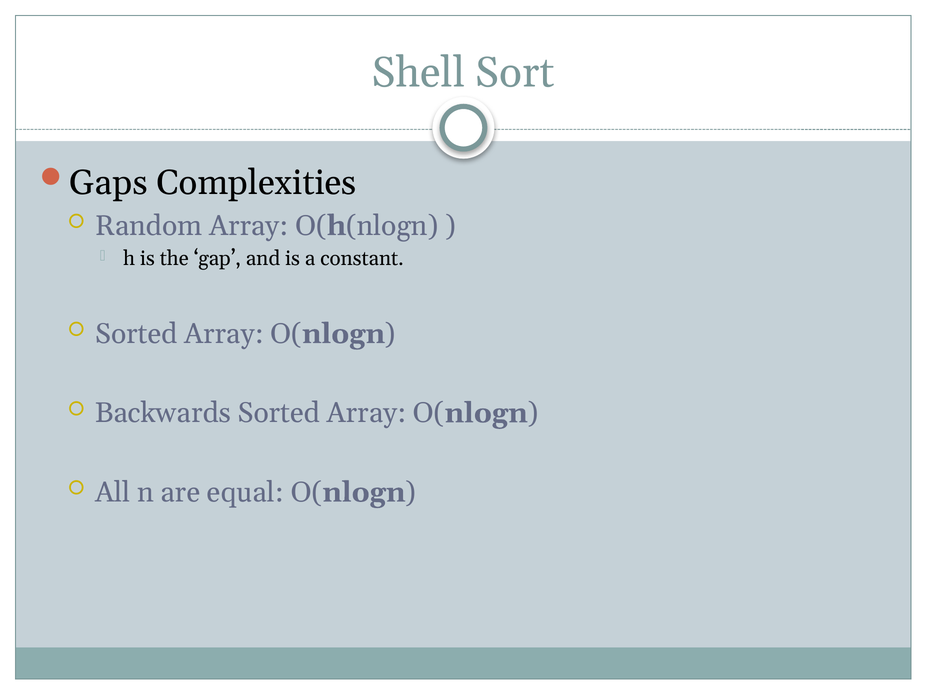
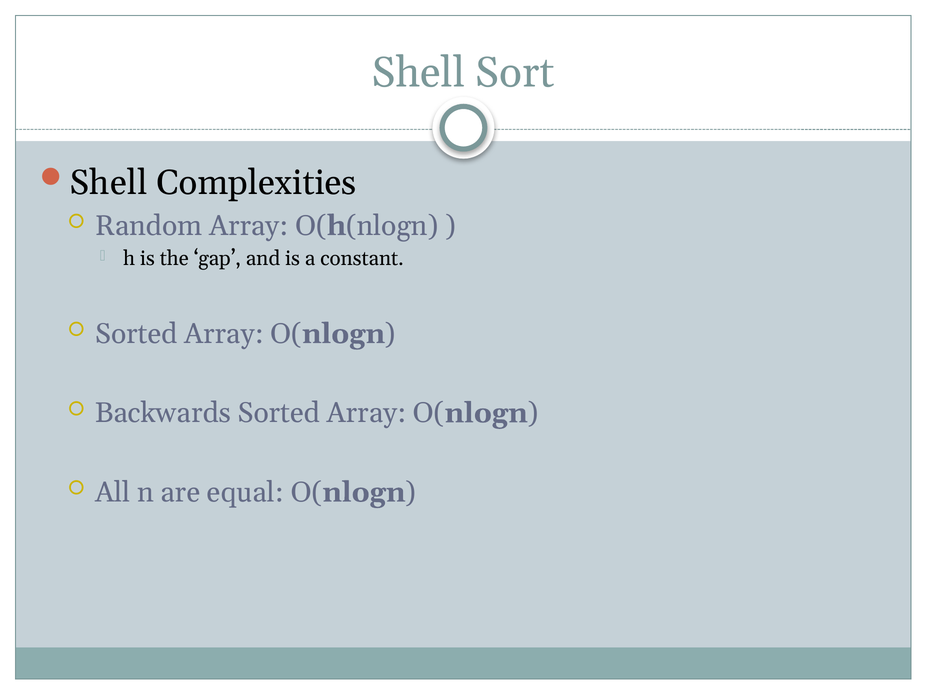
Gaps: Gaps -> Shell (109, 183)
